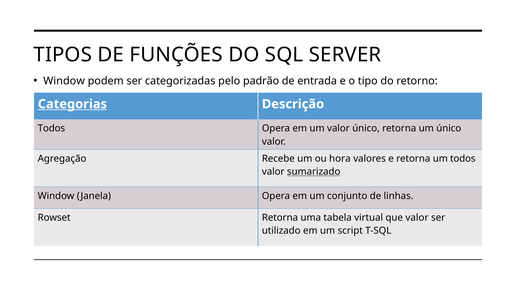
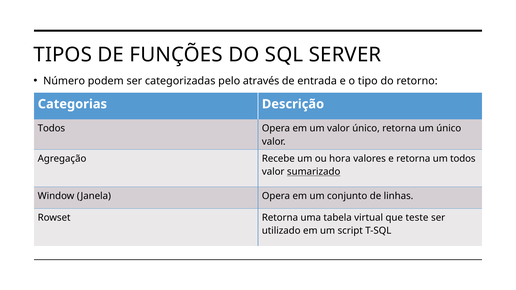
Window: Window -> Número (64, 81)
padrão: padrão -> através (261, 81)
Categorias underline: present -> none (72, 104)
que valor: valor -> teste (417, 218)
